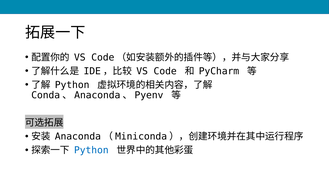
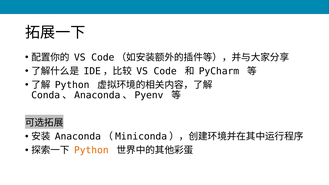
Python colour: blue -> orange (91, 150)
